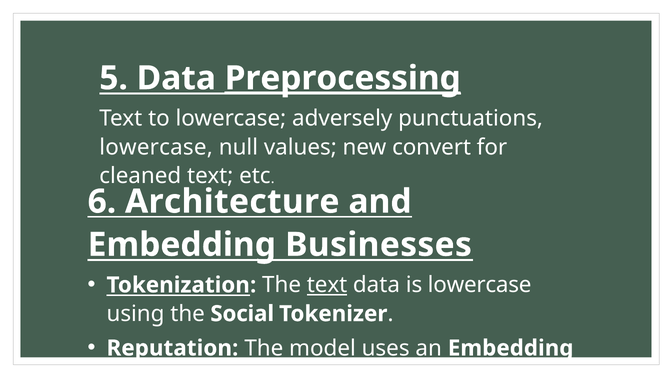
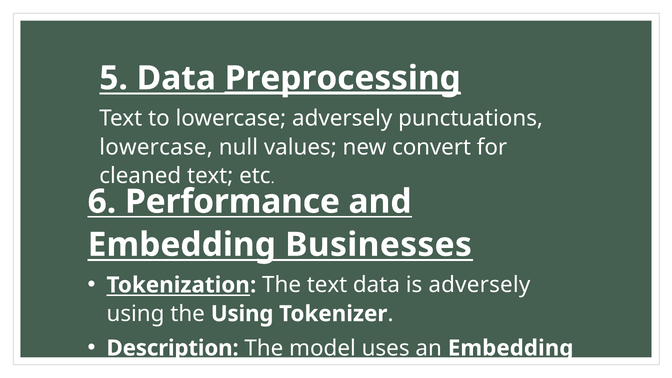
Architecture: Architecture -> Performance (232, 202)
text underline: present -> none (327, 285)
is lowercase: lowercase -> adversely (479, 285)
the Social: Social -> Using (242, 314)
Reputation: Reputation -> Description (173, 348)
